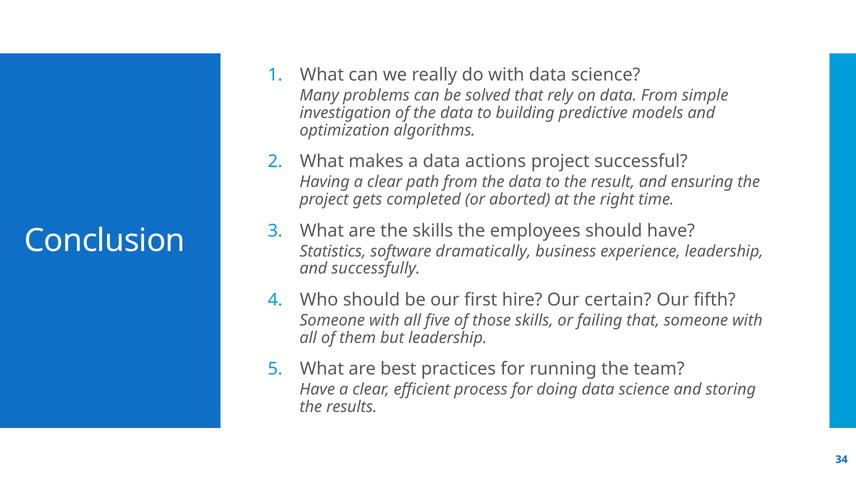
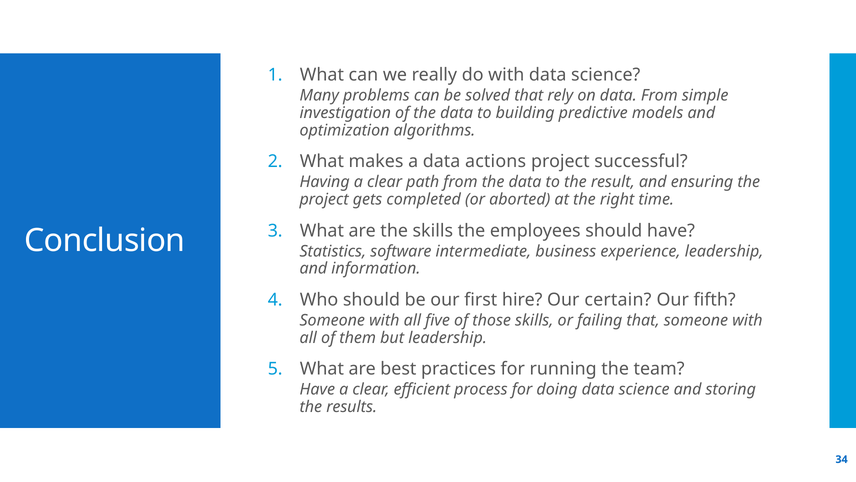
dramatically: dramatically -> intermediate (483, 251)
successfully: successfully -> information (376, 268)
